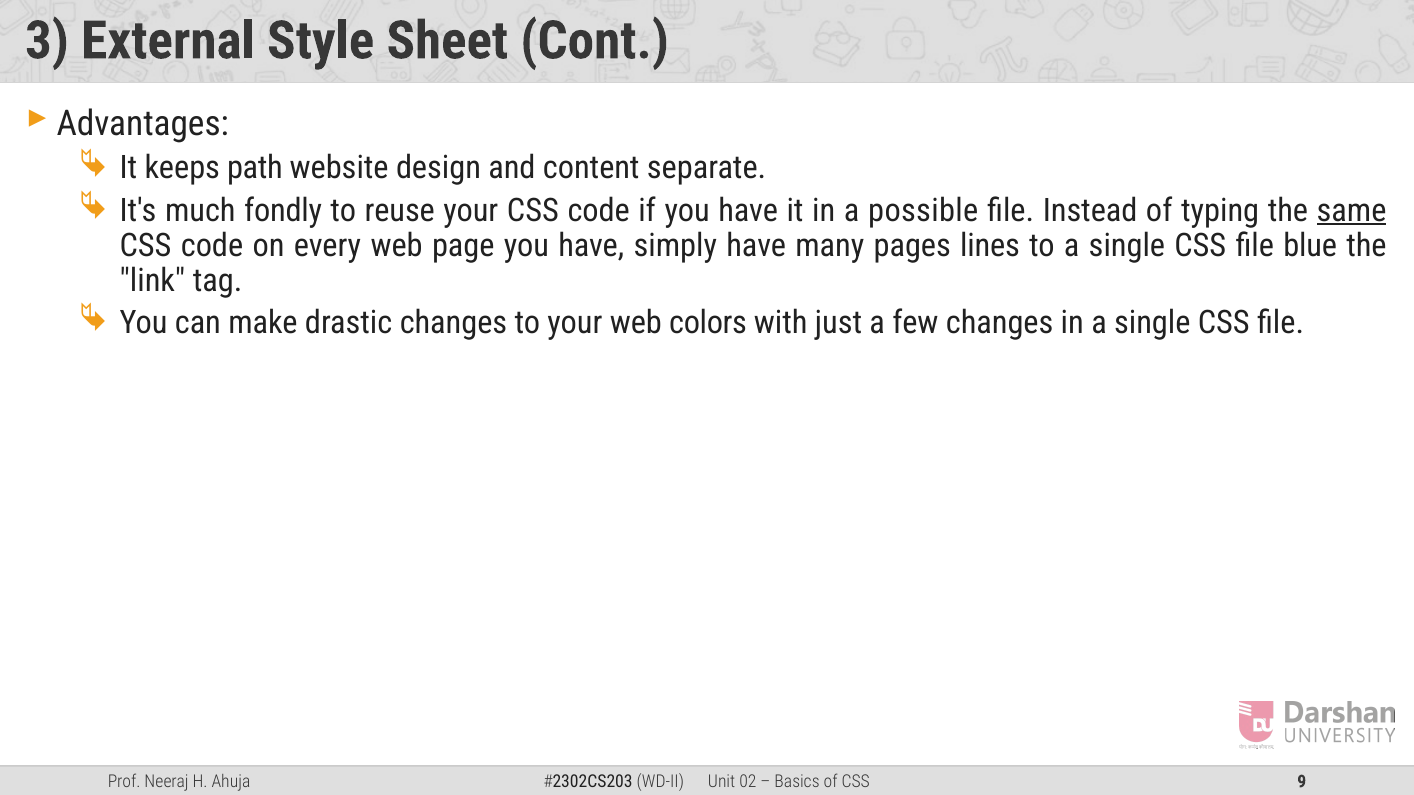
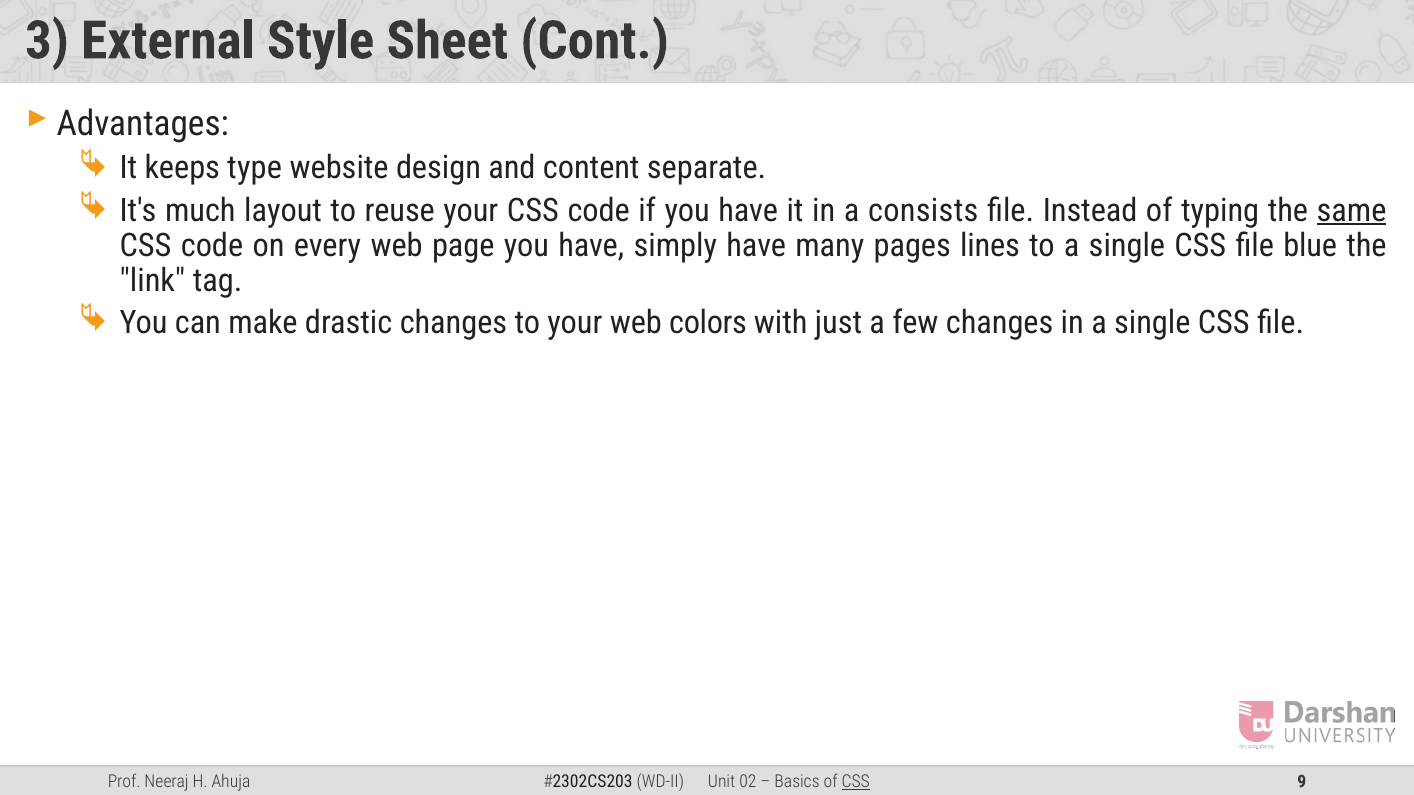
path: path -> type (255, 168)
fondly: fondly -> layout (283, 211)
possible: possible -> consists (923, 211)
CSS underline: none -> present (856, 782)
